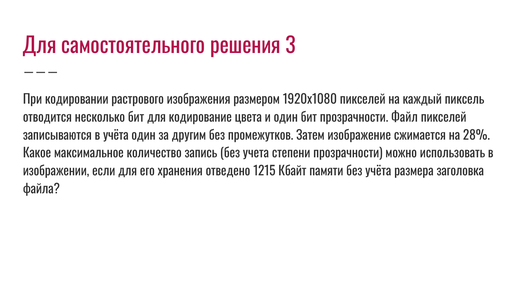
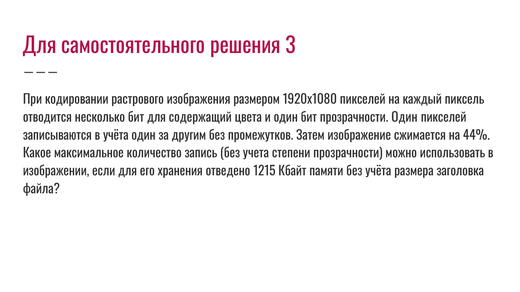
кодирование: кодирование -> содержащий (200, 118)
прозрачности Файл: Файл -> Один (404, 118)
28%: 28% -> 44% (476, 136)
